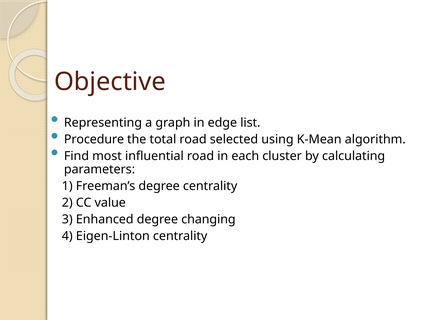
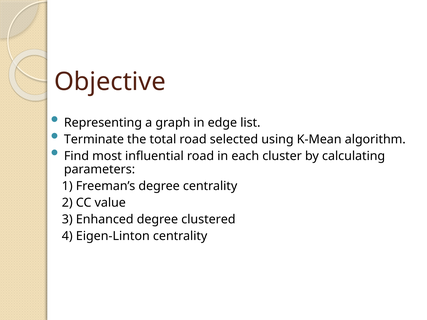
Procedure: Procedure -> Terminate (94, 140)
changing: changing -> clustered (208, 220)
